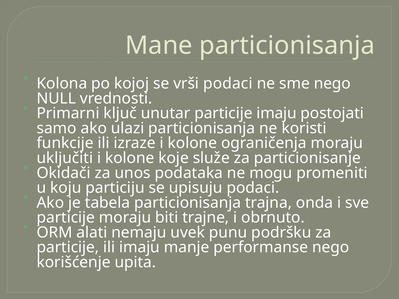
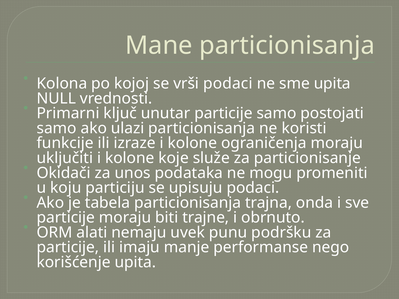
sme nego: nego -> upita (332, 84)
particije imaju: imaju -> samo (277, 113)
